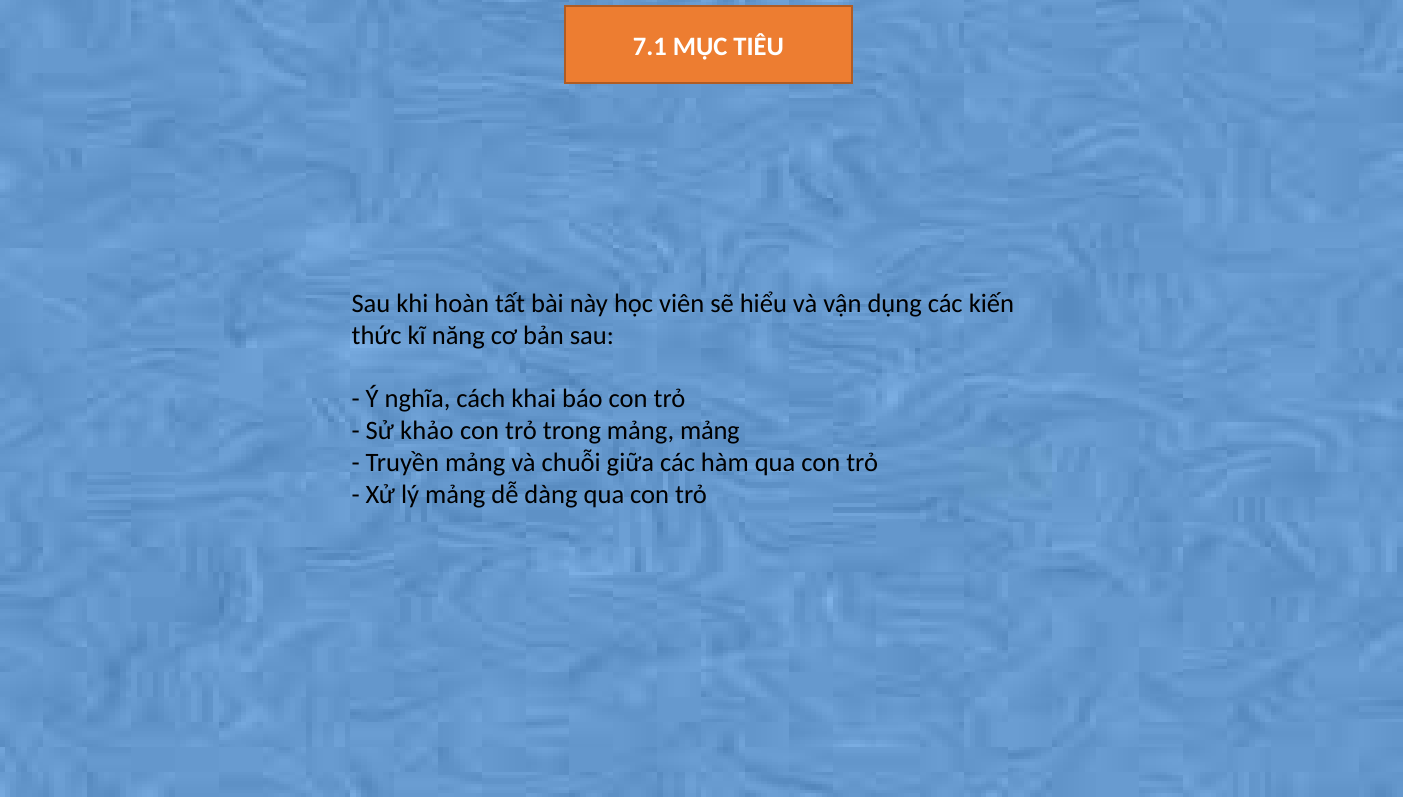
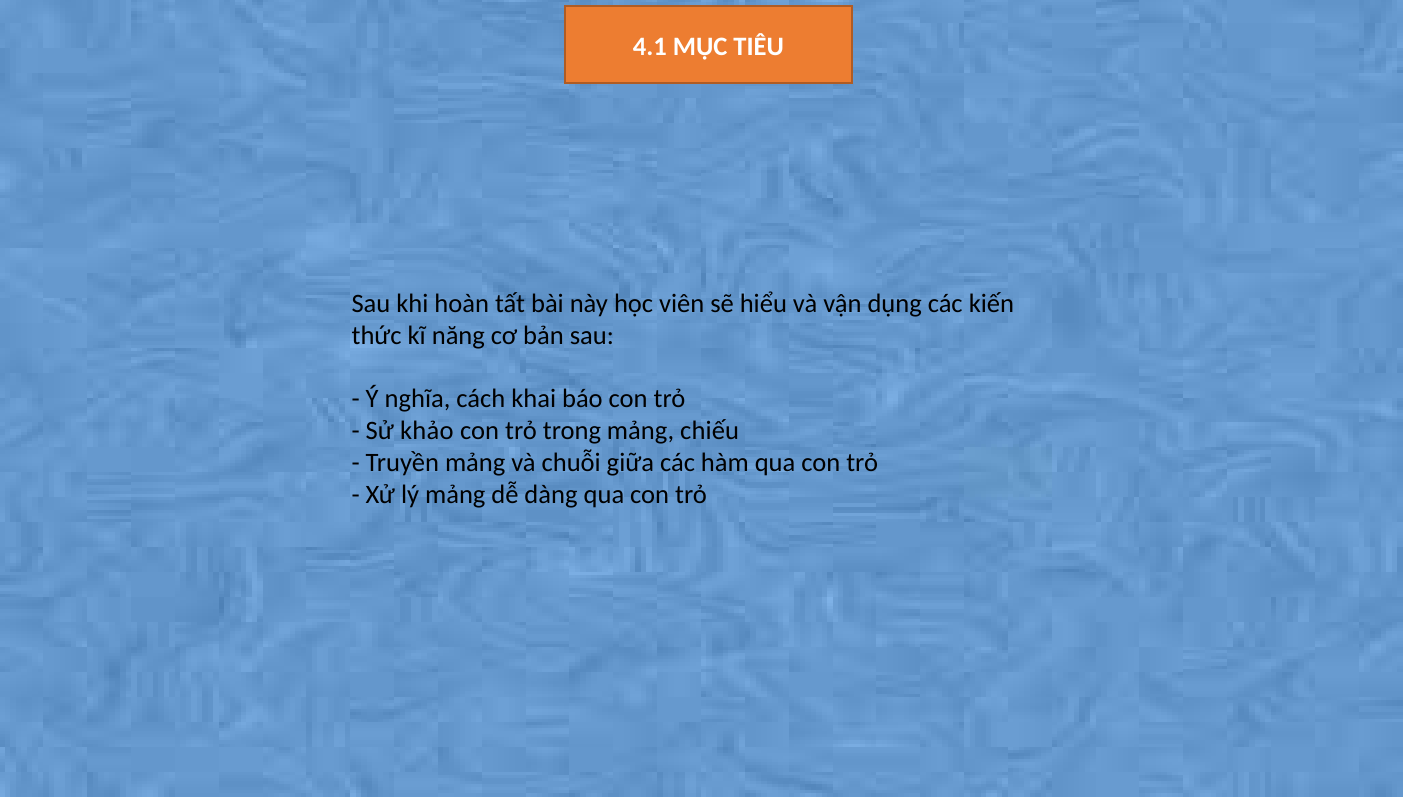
7.1: 7.1 -> 4.1 (650, 46)
mảng mảng: mảng -> chiếu (710, 431)
